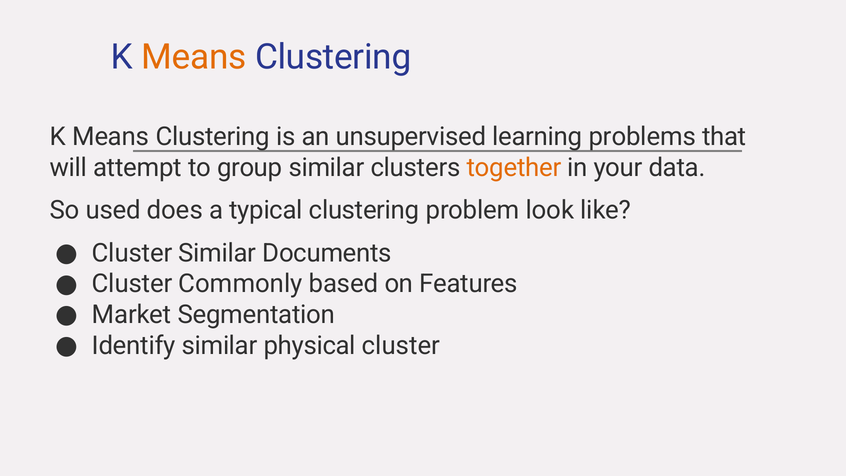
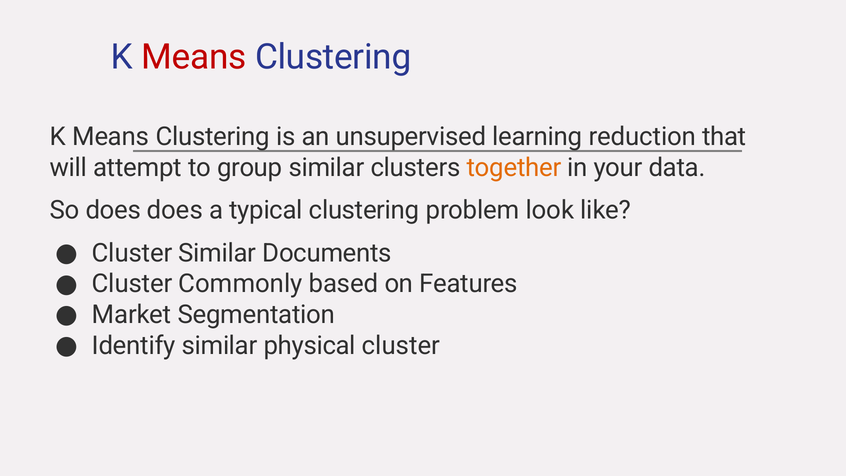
Means colour: orange -> red (194, 57)
problems: problems -> reduction (642, 137)
So used: used -> does (113, 210)
